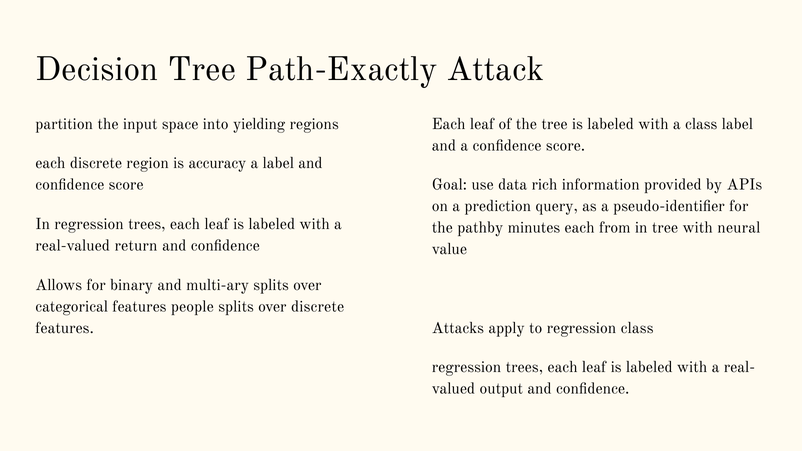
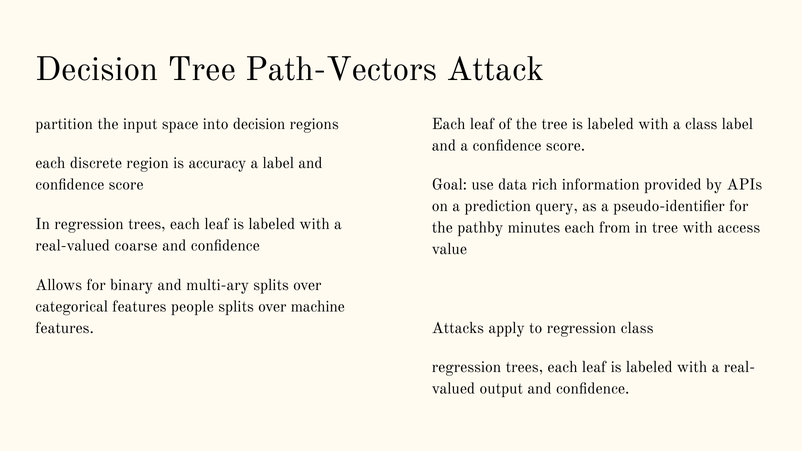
Path-Exactly: Path-Exactly -> Path-Vectors (341, 69)
into yielding: yielding -> decision (259, 124)
neural: neural -> access (739, 228)
return: return -> coarse (136, 246)
over discrete: discrete -> machine (318, 306)
